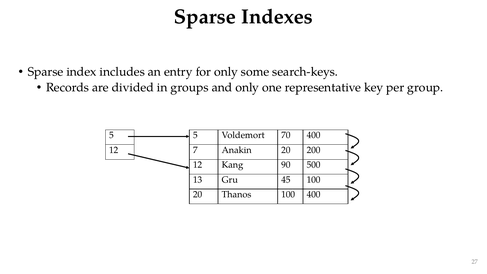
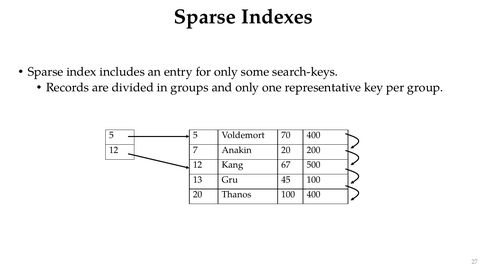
90: 90 -> 67 (286, 165)
